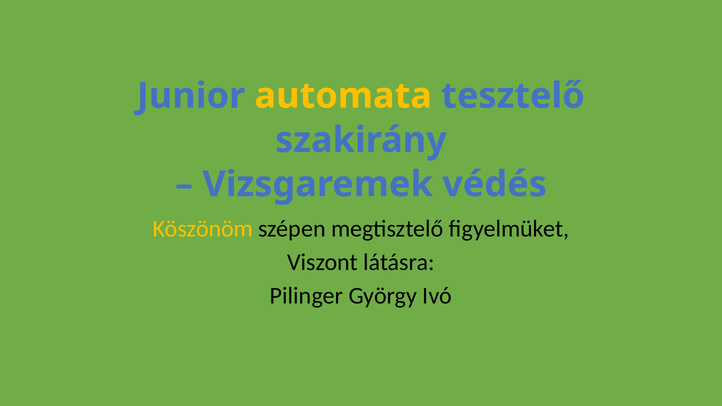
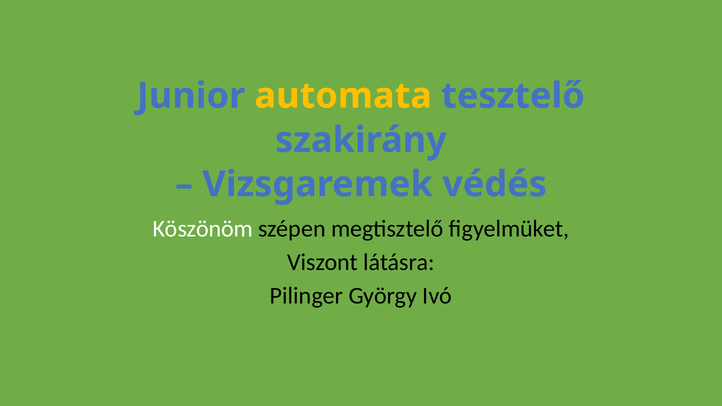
Köszönöm colour: yellow -> white (203, 229)
